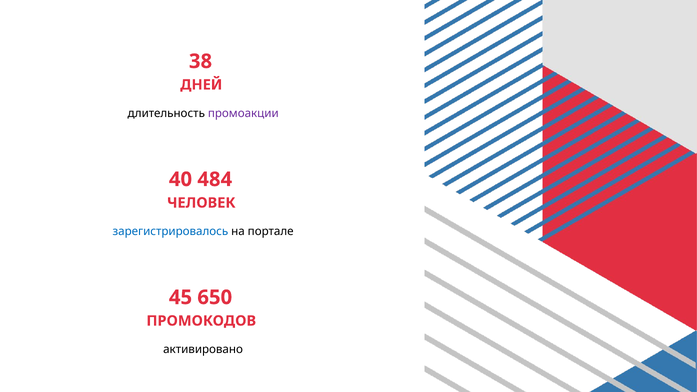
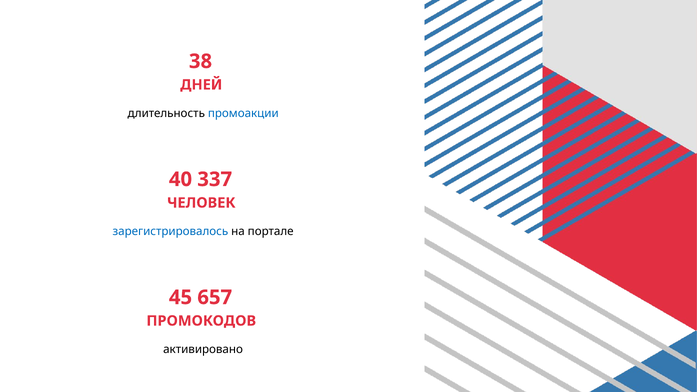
промоакции colour: purple -> blue (243, 113)
484: 484 -> 337 (215, 179)
650: 650 -> 657 (215, 297)
